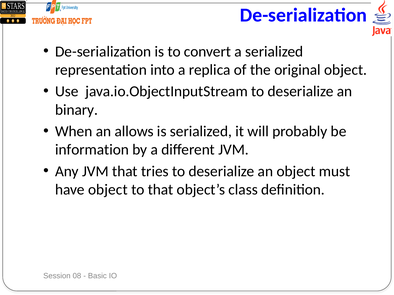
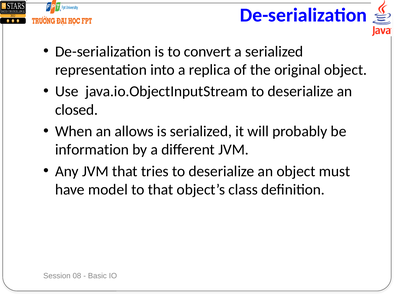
binary: binary -> closed (77, 110)
have object: object -> model (108, 190)
